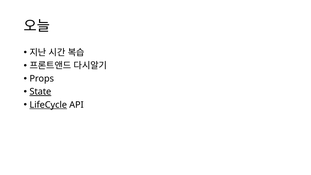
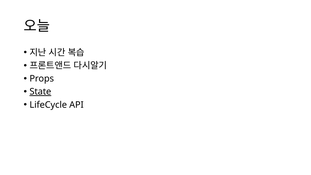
LifeCycle underline: present -> none (48, 105)
